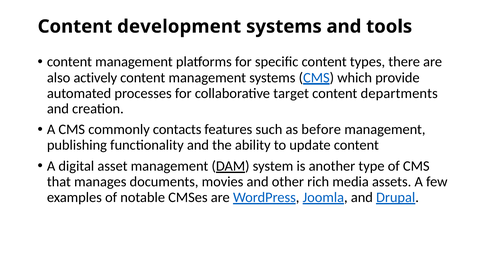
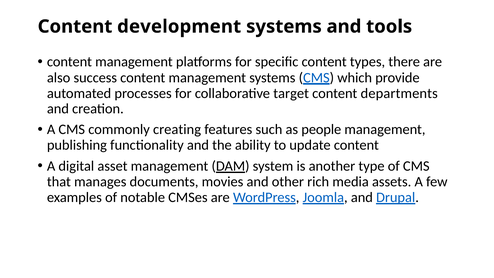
actively: actively -> success (95, 78)
contacts: contacts -> creating (177, 129)
before: before -> people (321, 129)
